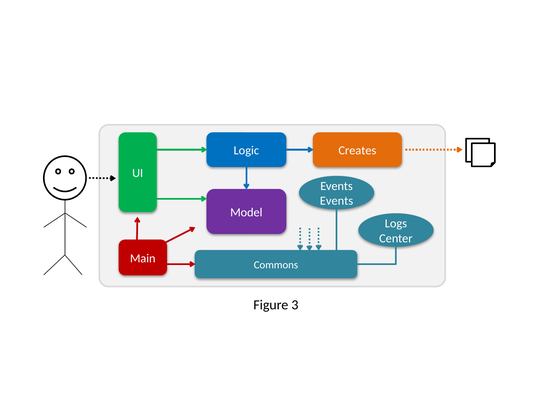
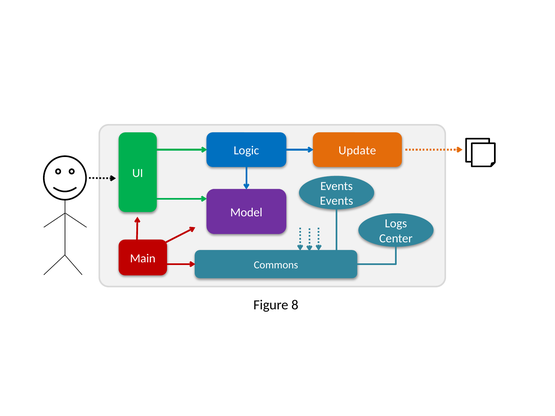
Creates: Creates -> Update (357, 151)
3: 3 -> 8 (295, 305)
